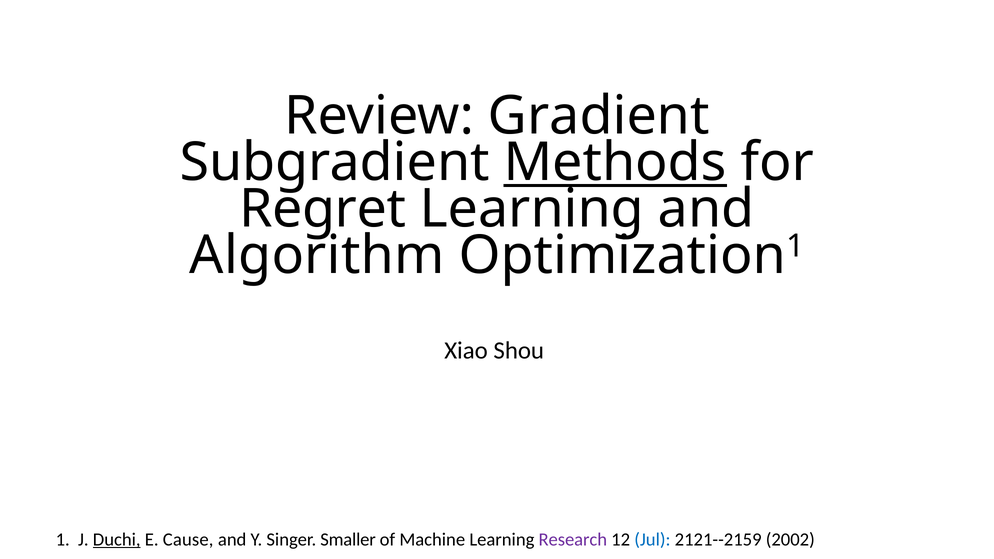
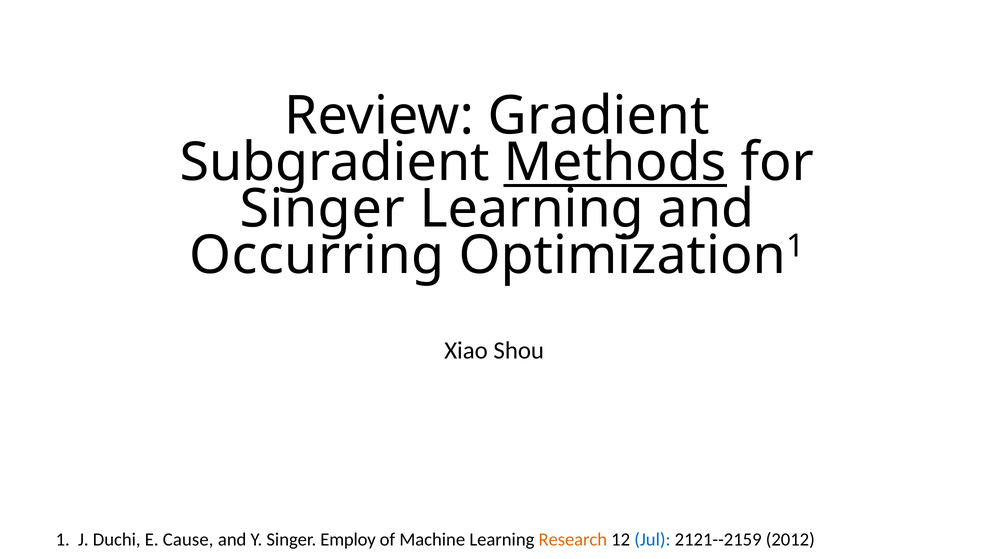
Regret: Regret -> Singer (322, 209)
Algorithm: Algorithm -> Occurring (317, 255)
Duchi underline: present -> none (117, 540)
Smaller: Smaller -> Employ (348, 540)
Research colour: purple -> orange (573, 540)
2002: 2002 -> 2012 (790, 540)
